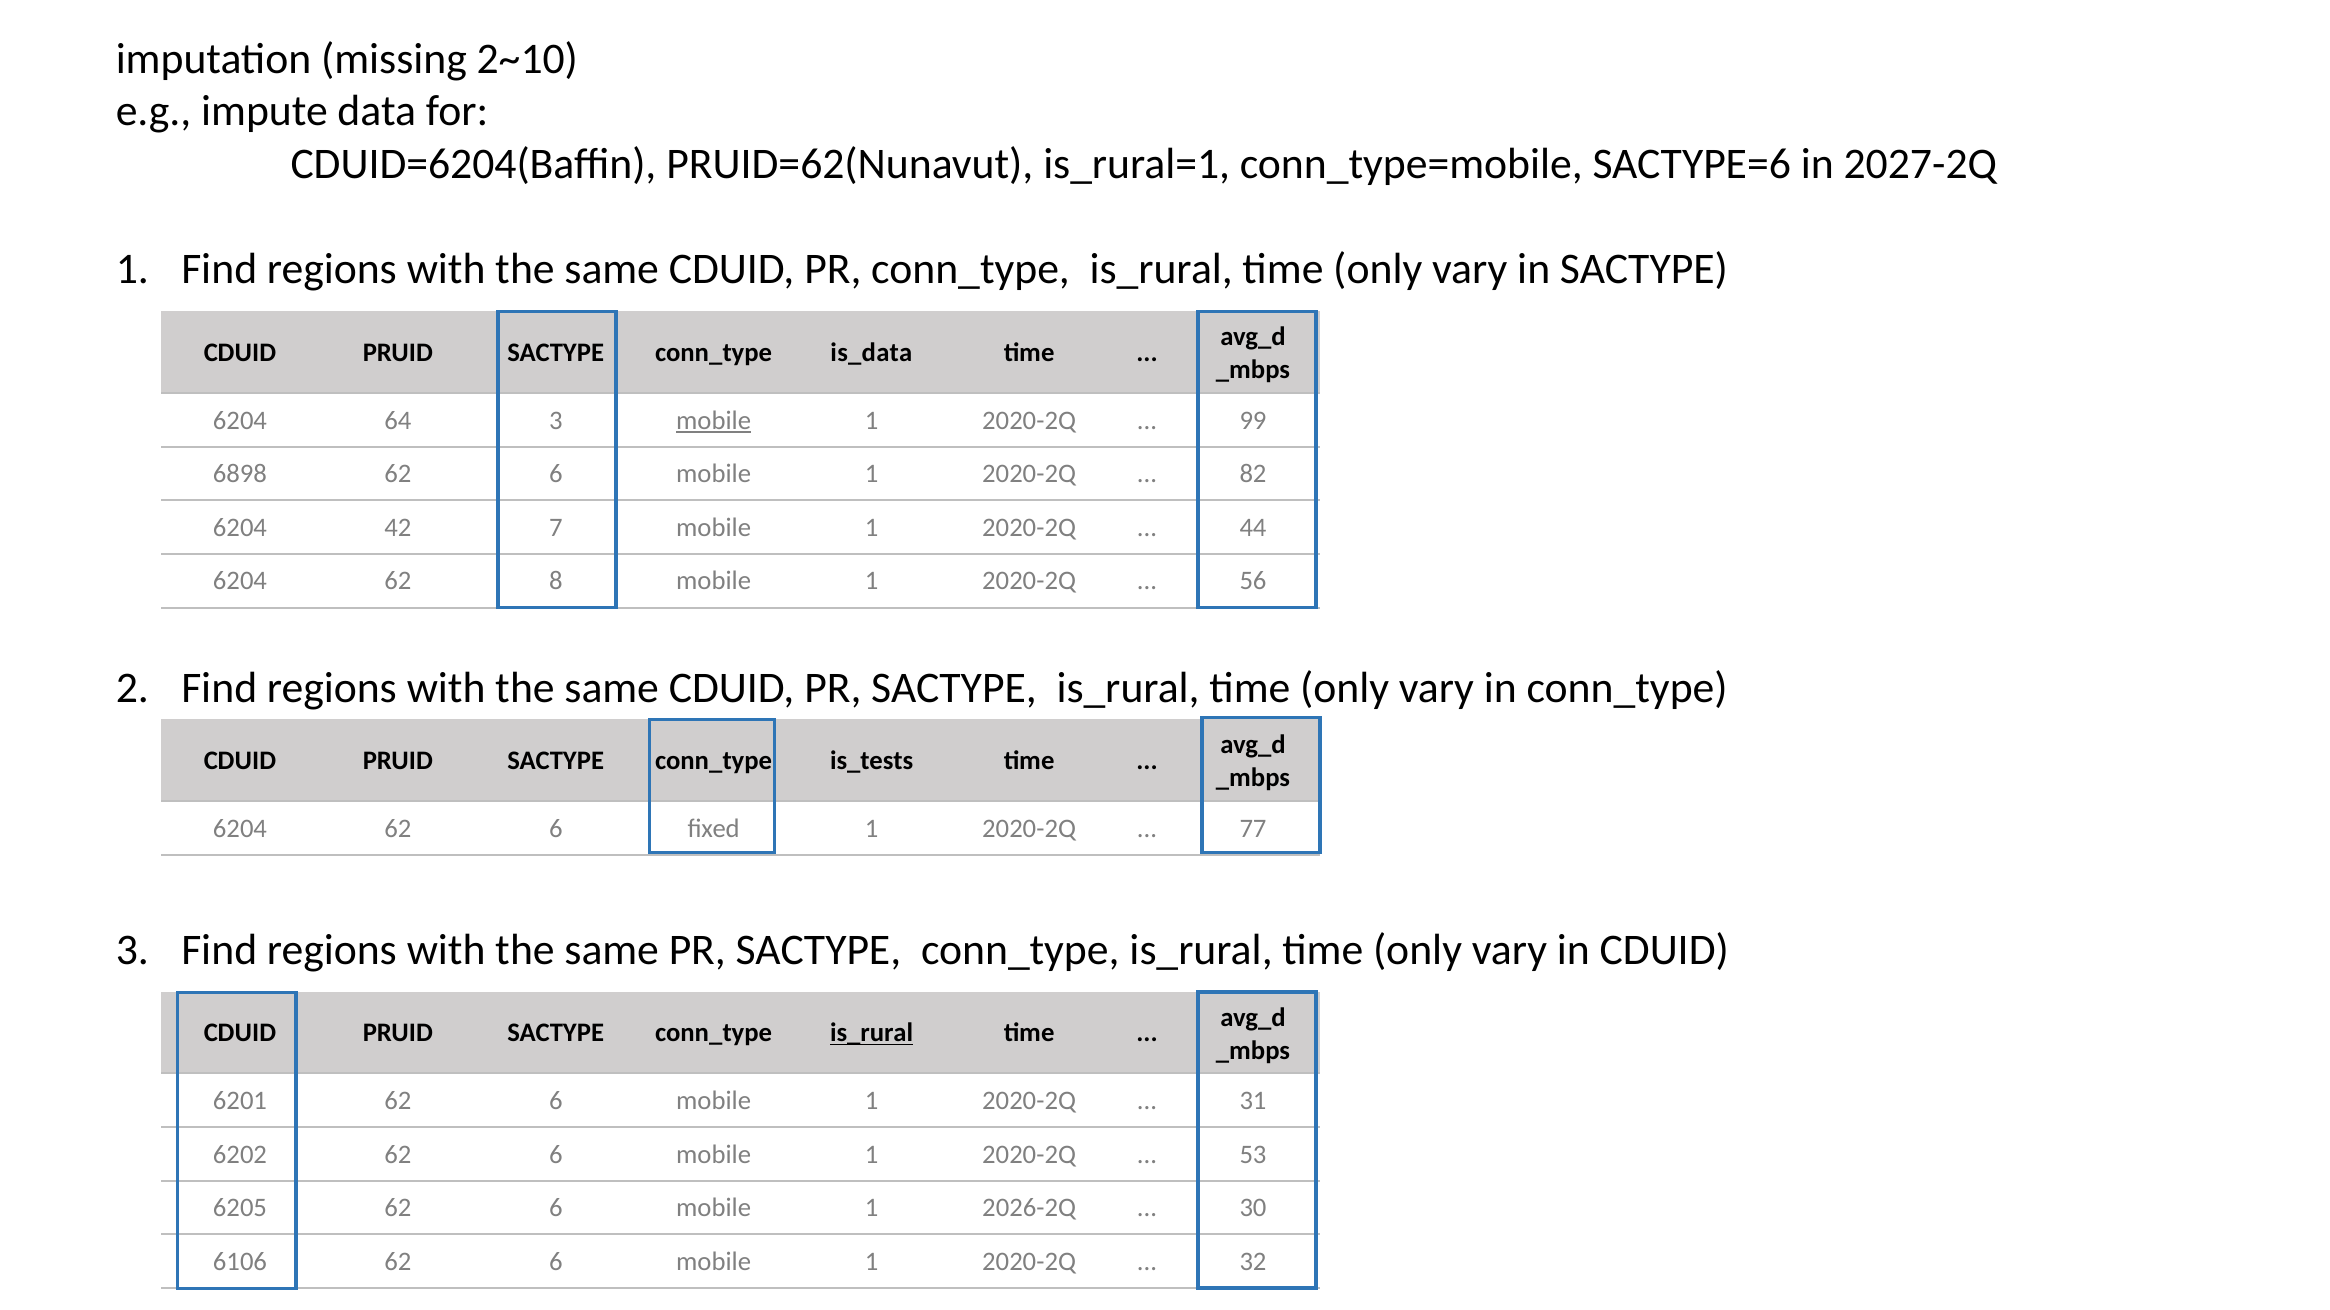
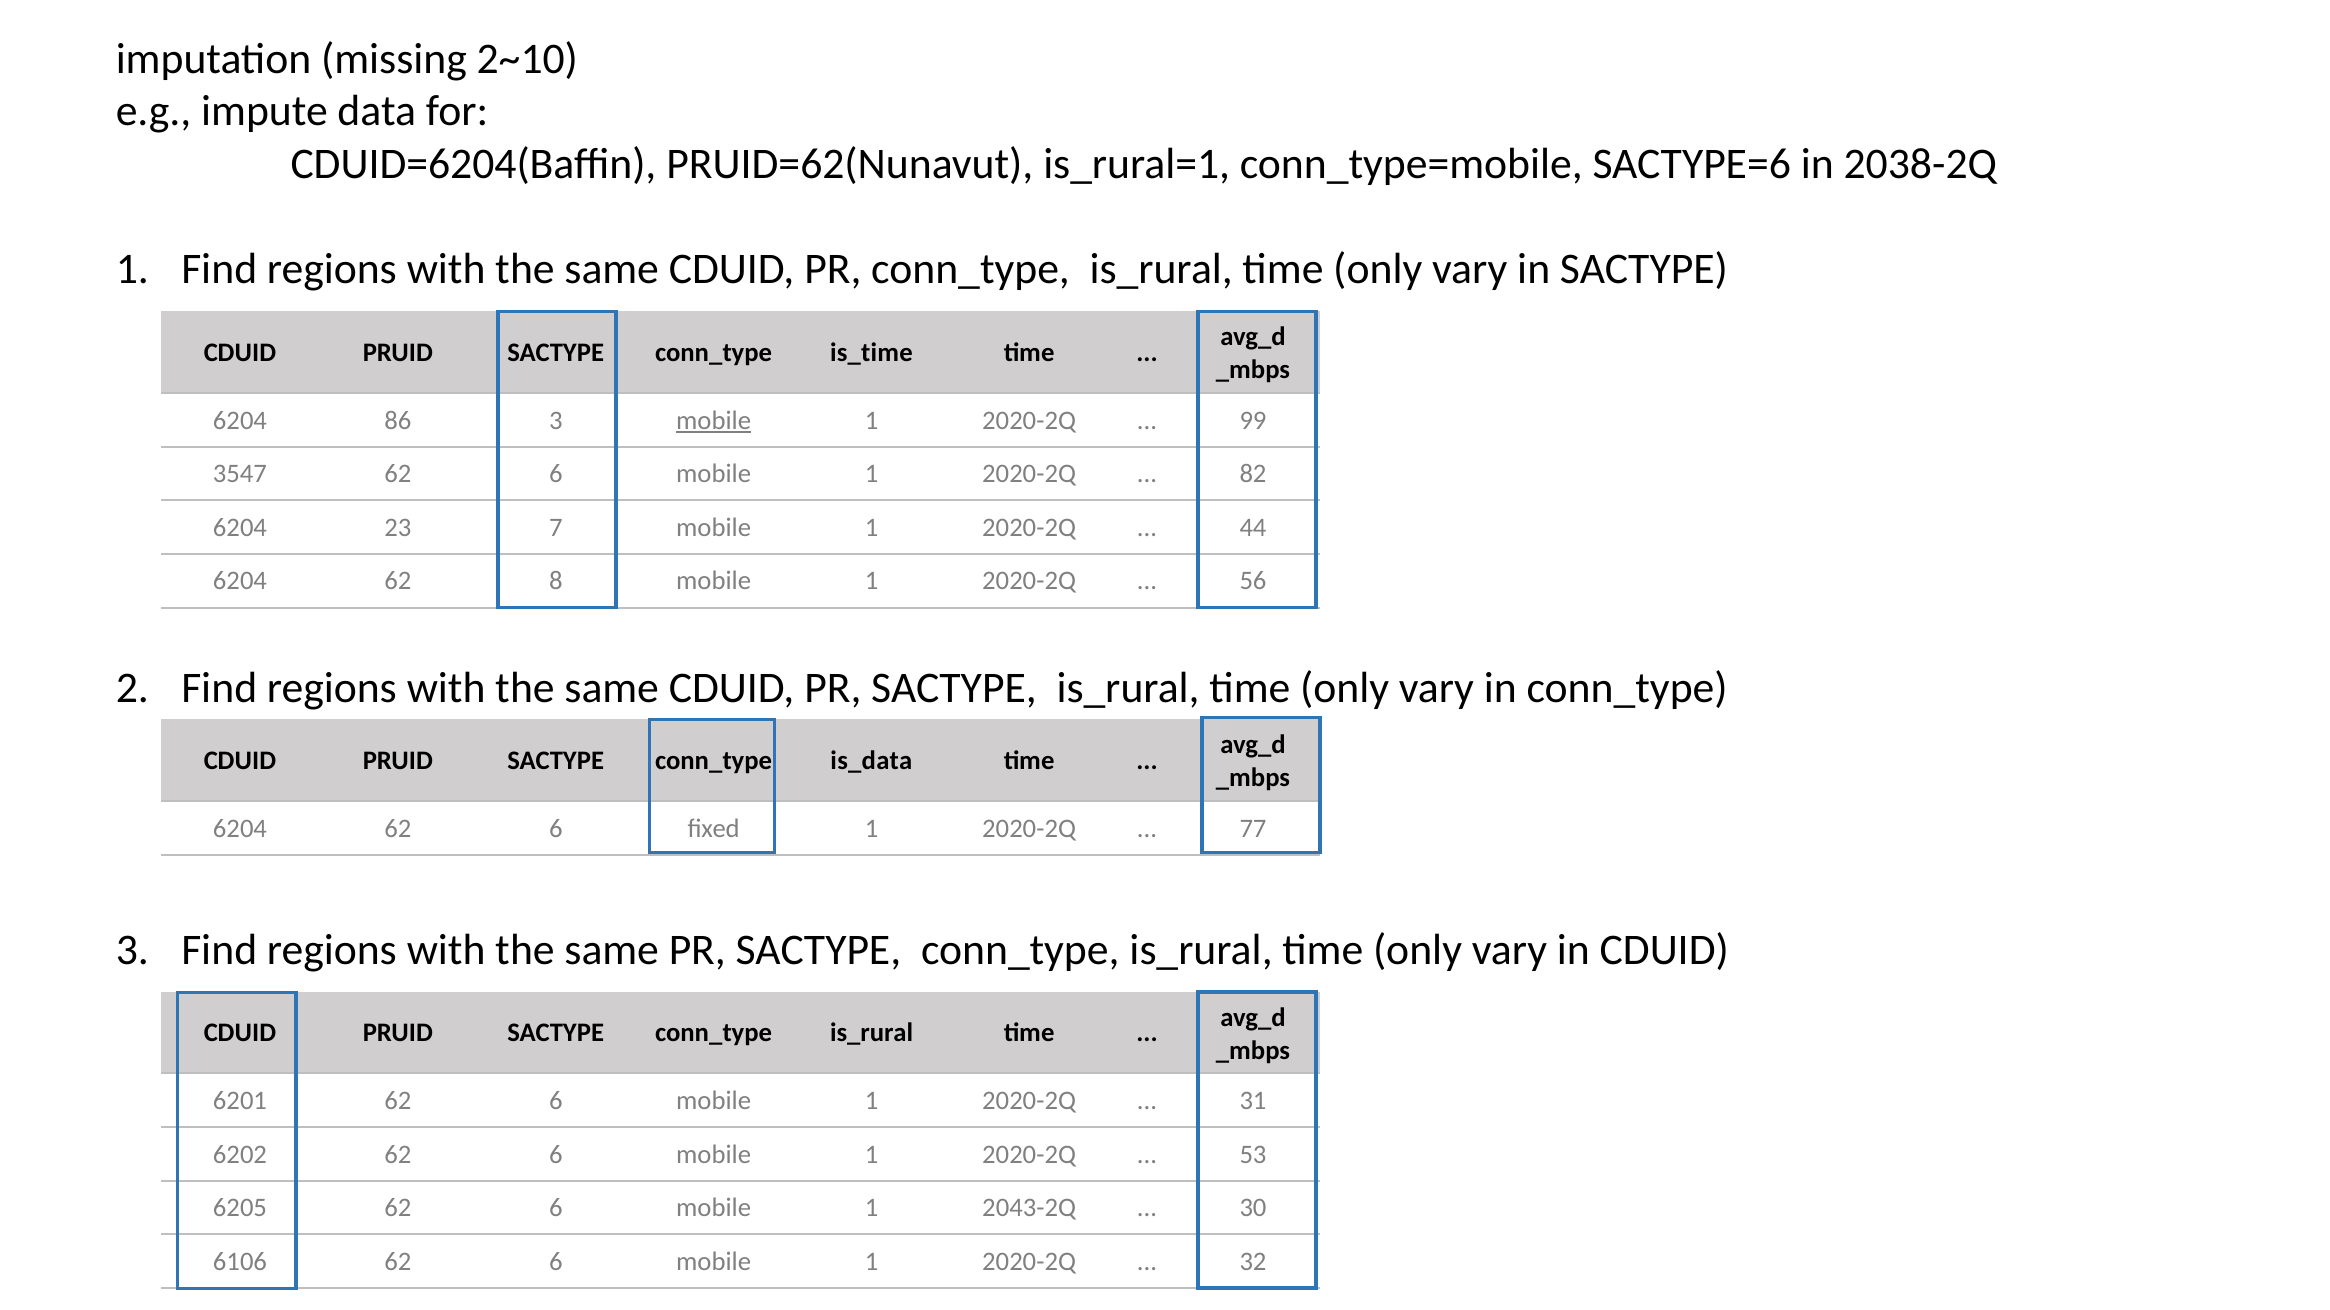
2027-2Q: 2027-2Q -> 2038-2Q (1920, 164)
is_data: is_data -> is_time (871, 353)
64: 64 -> 86 (398, 420)
6898: 6898 -> 3547 (240, 474)
42: 42 -> 23 (398, 528)
is_tests: is_tests -> is_data (871, 761)
is_rural underline: present -> none (872, 1033)
2026-2Q: 2026-2Q -> 2043-2Q (1029, 1208)
